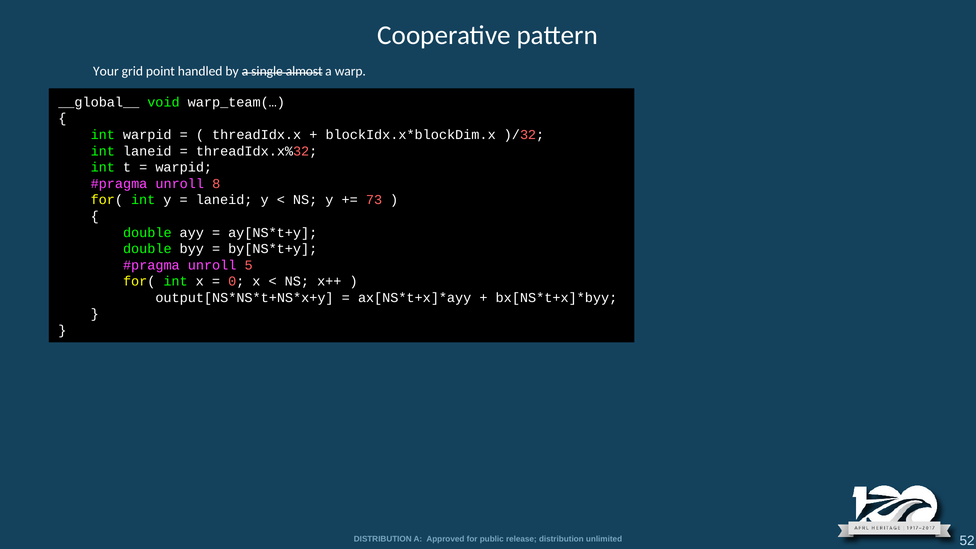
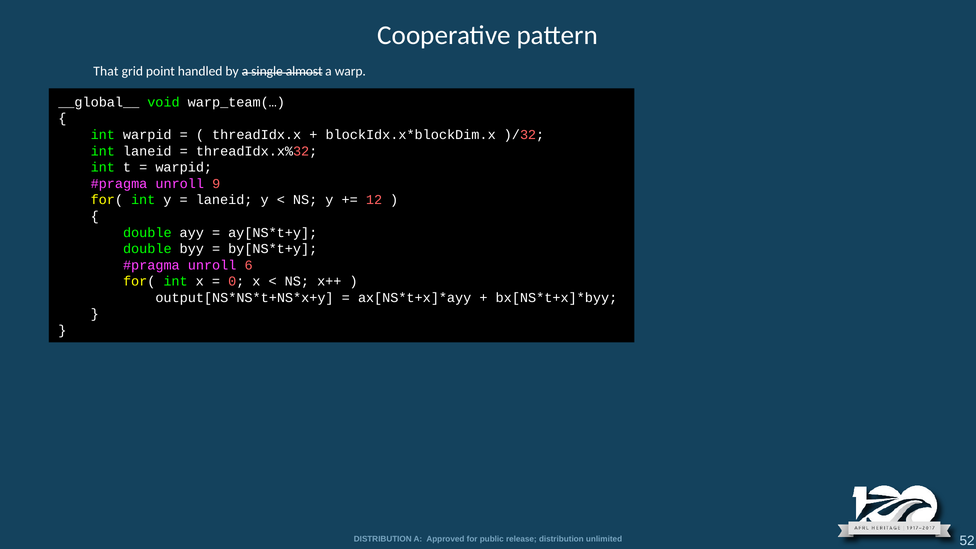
Your: Your -> That (106, 71)
8: 8 -> 9 (216, 184)
73: 73 -> 12 (374, 200)
5: 5 -> 6 (249, 265)
